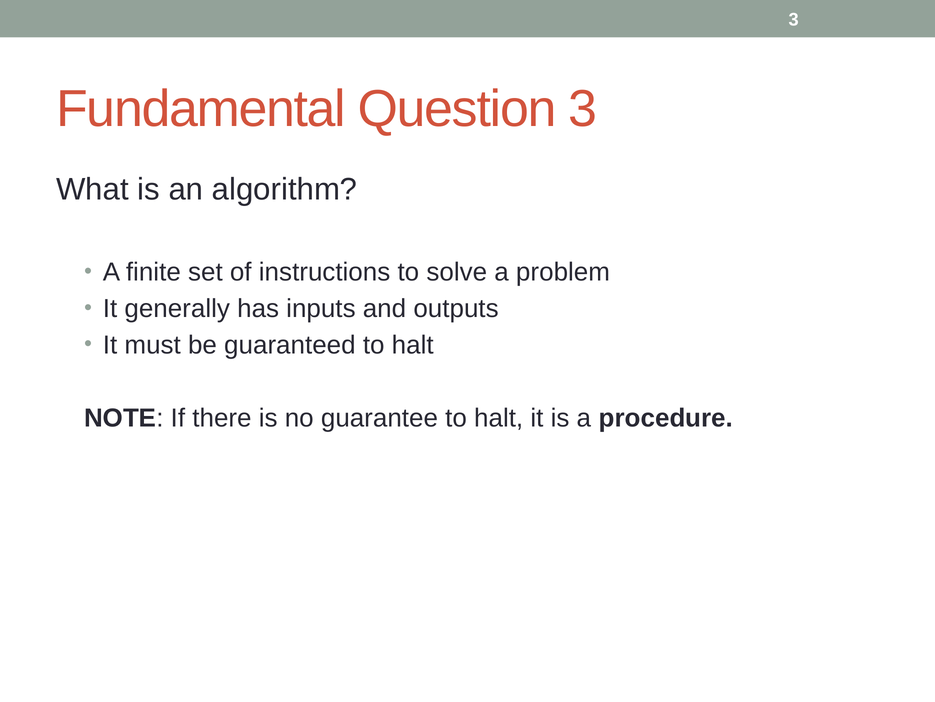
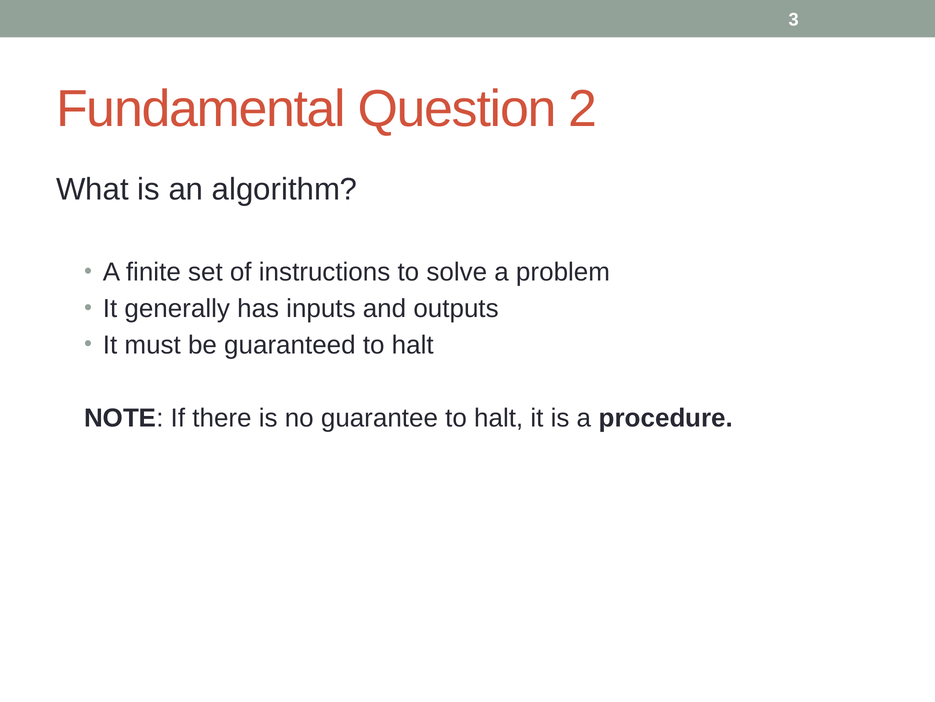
Question 3: 3 -> 2 (583, 109)
